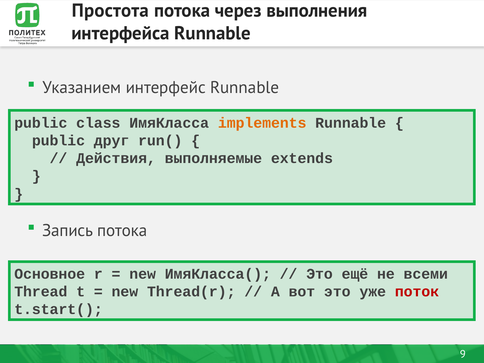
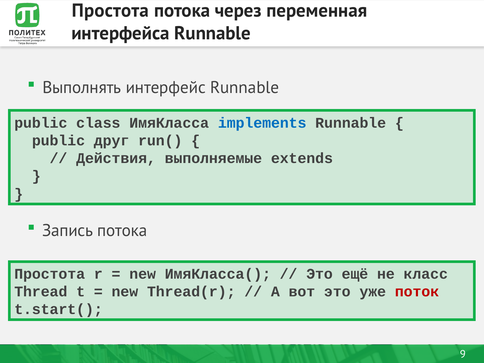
выполнения: выполнения -> переменная (317, 11)
Указанием: Указанием -> Выполнять (82, 88)
implements colour: orange -> blue (262, 123)
Основное: Основное -> Простота (50, 274)
всеми: всеми -> класс (426, 274)
